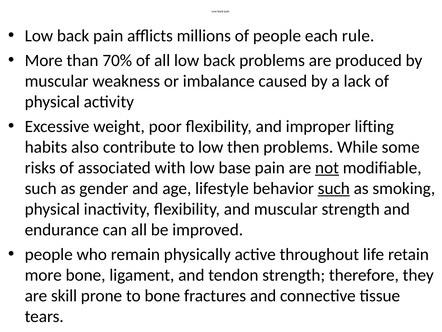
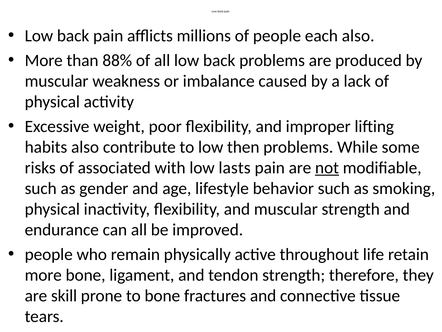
each rule: rule -> also (358, 36)
70%: 70% -> 88% (117, 60)
base: base -> lasts (235, 168)
such underline: present -> none (334, 188)
